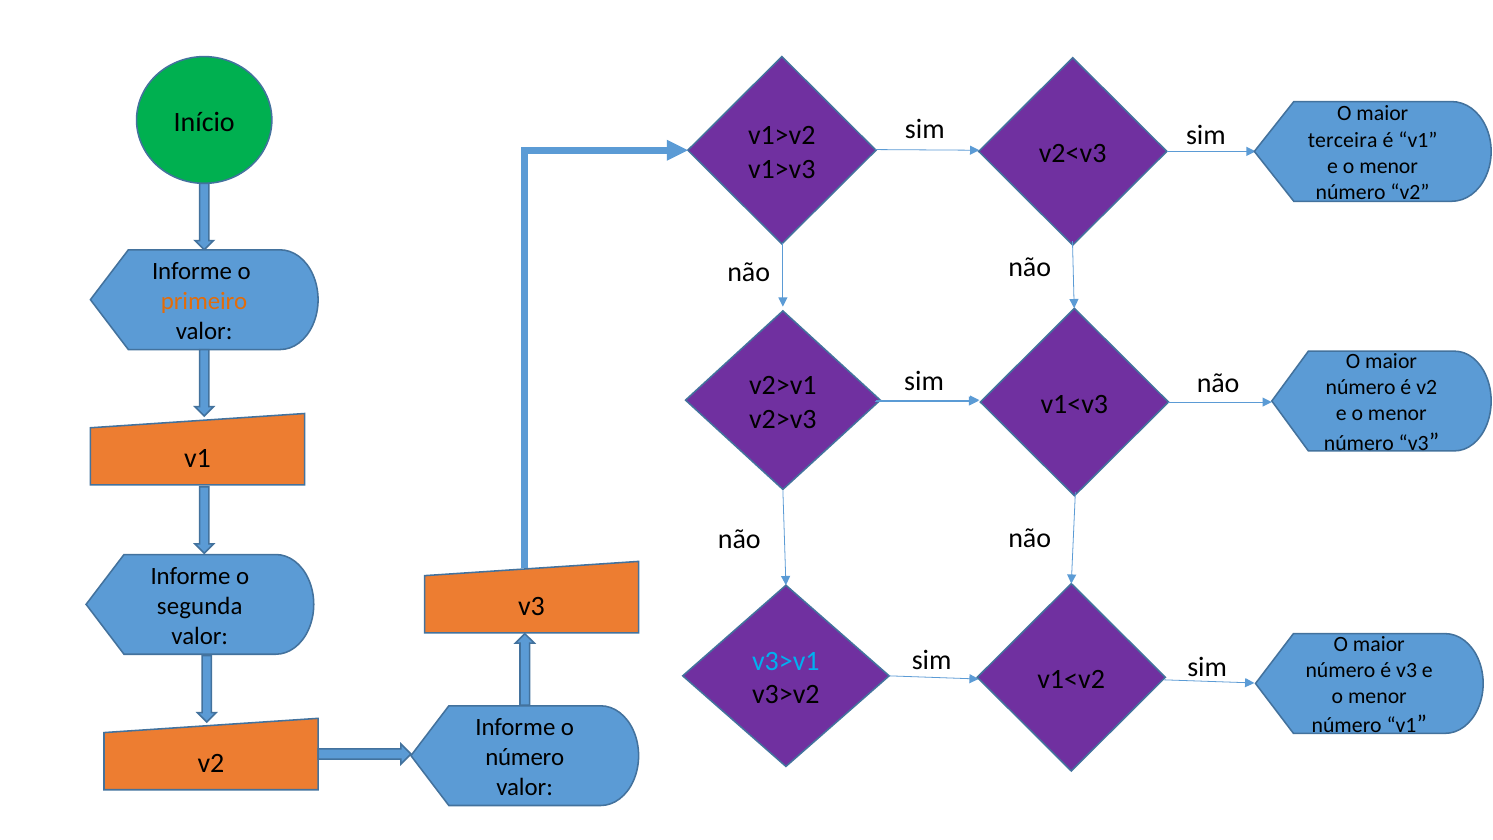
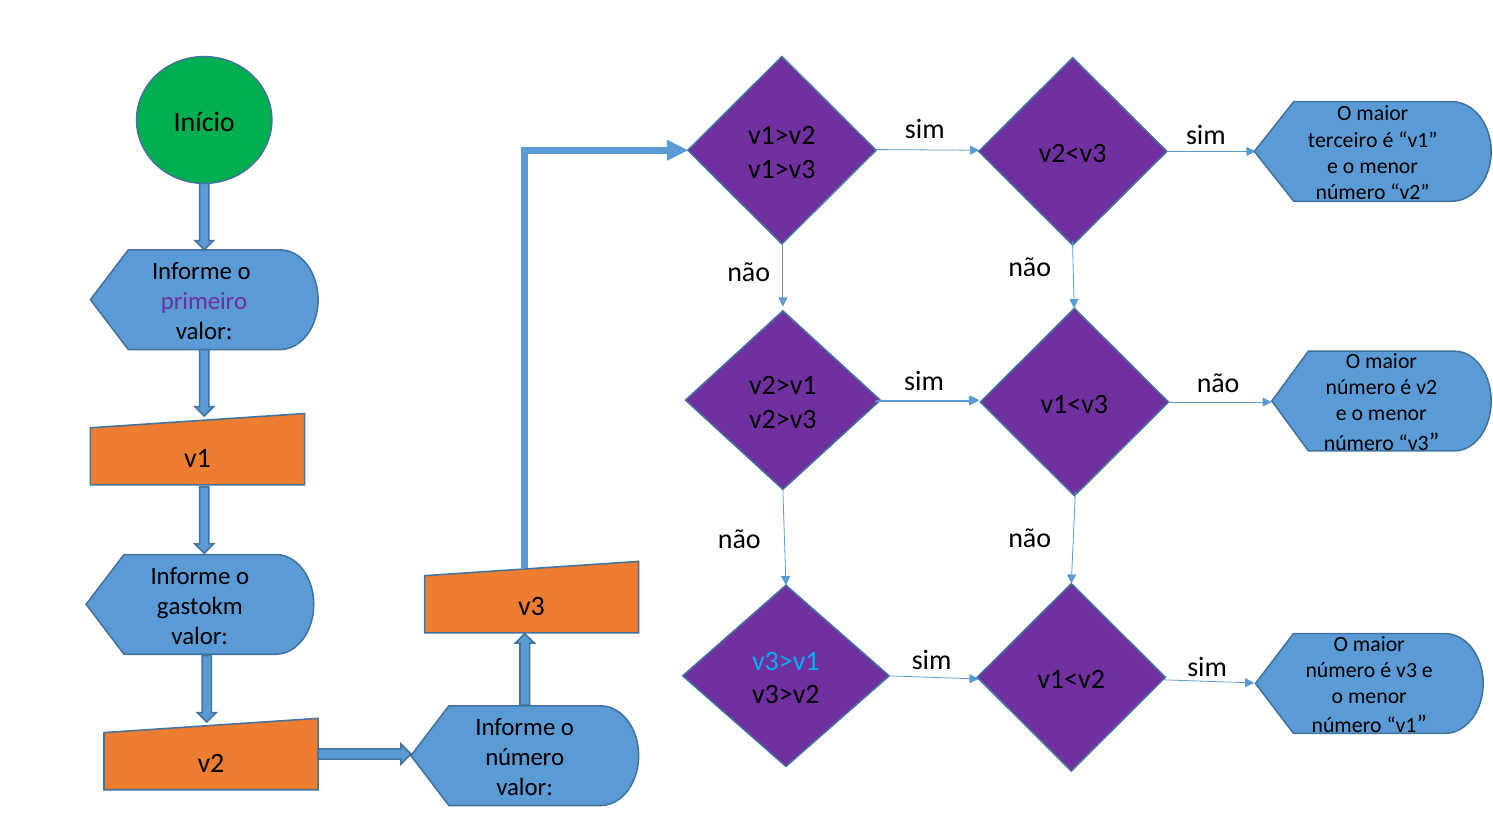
terceira: terceira -> terceiro (1343, 140)
primeiro colour: orange -> purple (204, 301)
segunda: segunda -> gastokm (200, 606)
